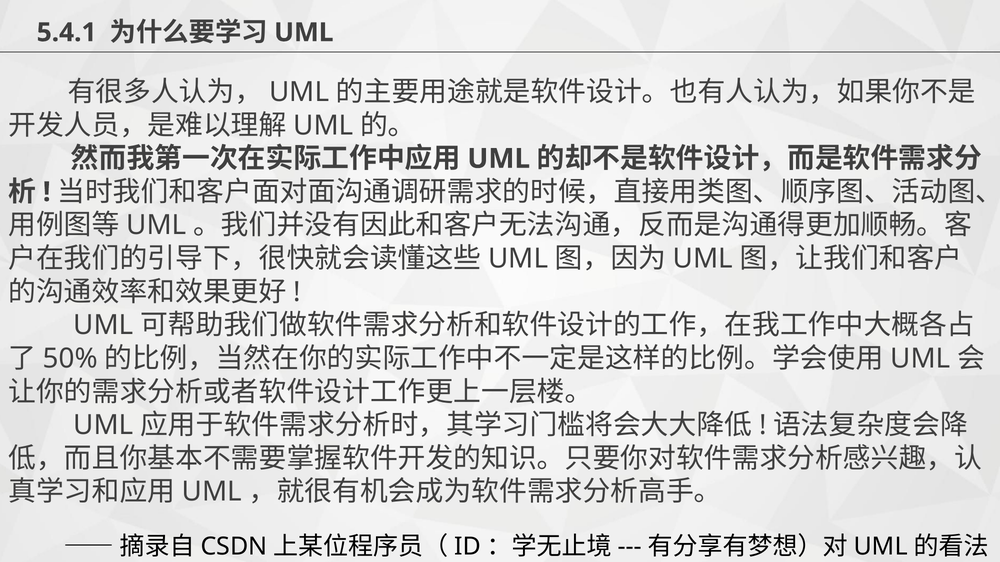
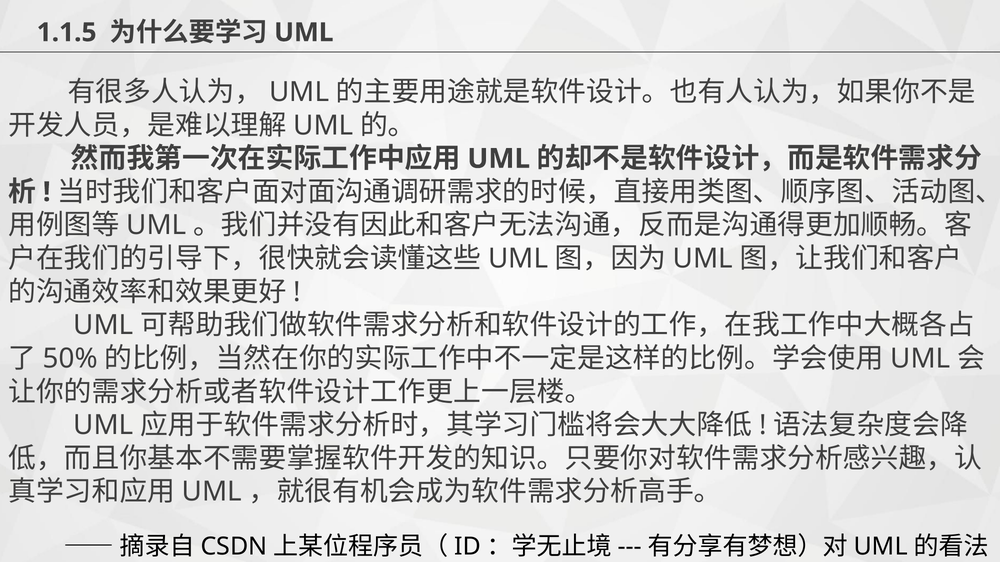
5.4.1: 5.4.1 -> 1.1.5 (67, 33)
